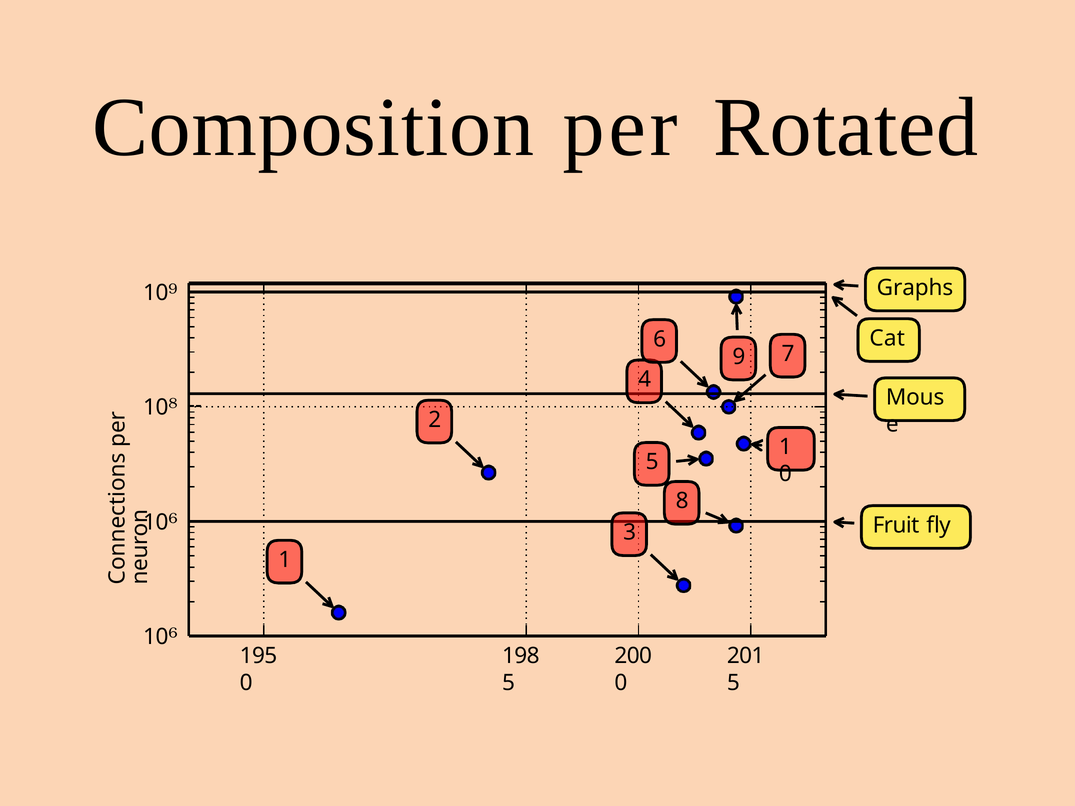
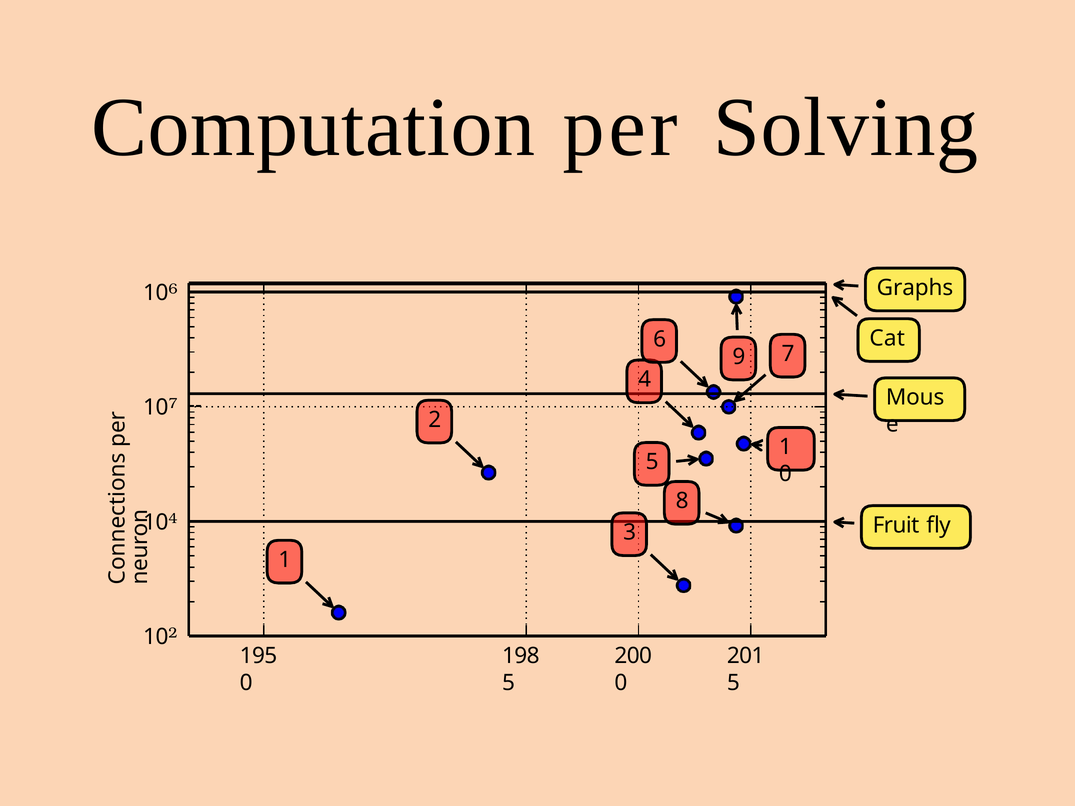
Composition: Composition -> Computation (313, 128)
Rotated: Rotated -> Solving (846, 128)
10 9: 9 -> 6 (173, 289)
10 8: 8 -> 7 (173, 404)
6: 6 -> 4 (173, 518)
6: 6 -> 2 (173, 633)
